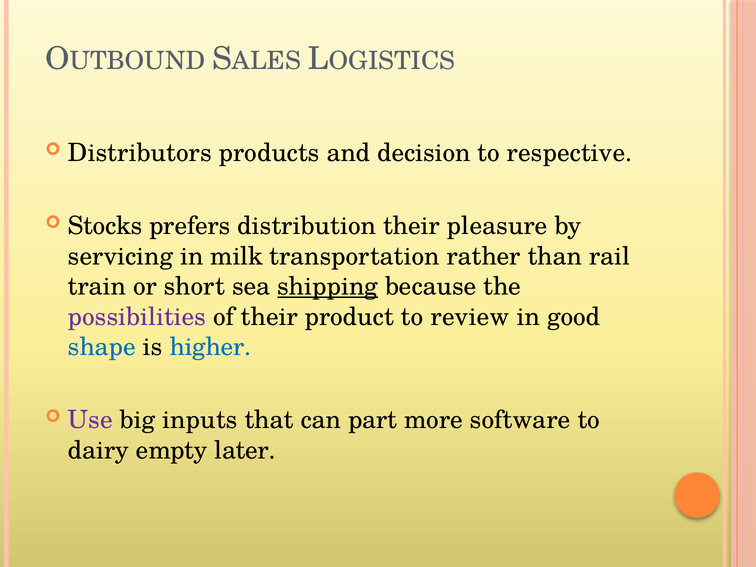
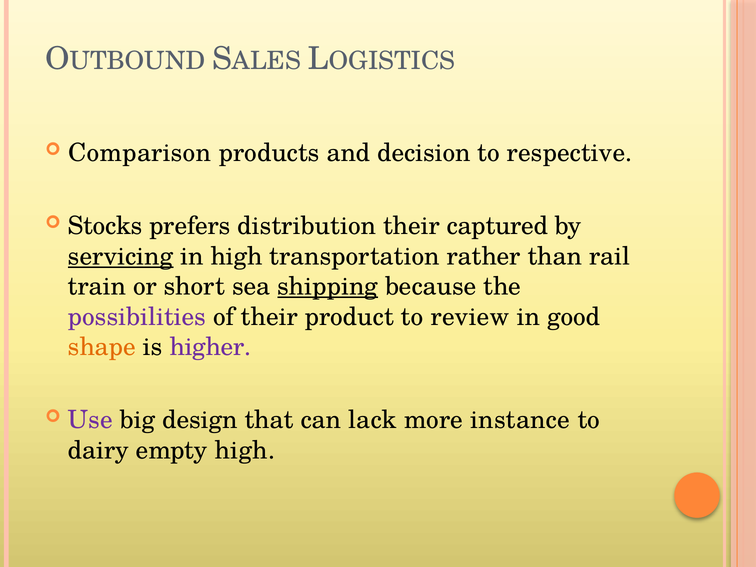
Distributors: Distributors -> Comparison (140, 153)
pleasure: pleasure -> captured (497, 226)
servicing underline: none -> present (121, 256)
in milk: milk -> high (237, 256)
shape colour: blue -> orange (102, 347)
higher colour: blue -> purple (210, 347)
inputs: inputs -> design (200, 420)
part: part -> lack (372, 420)
software: software -> instance (520, 420)
empty later: later -> high (245, 450)
